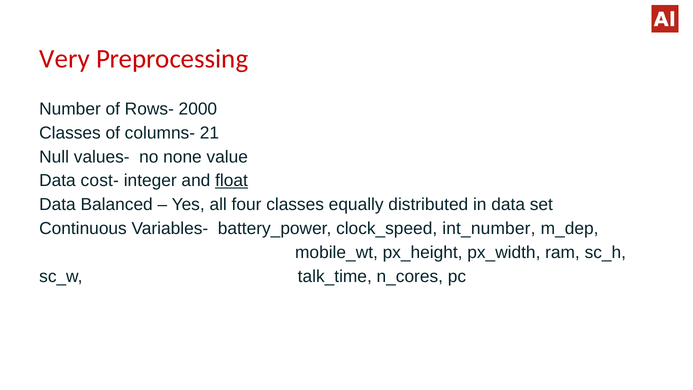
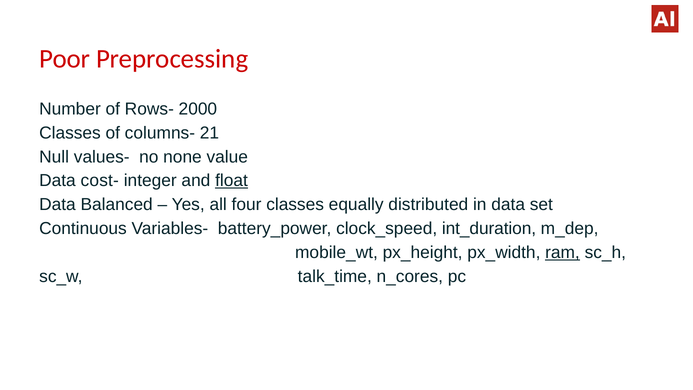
Very: Very -> Poor (65, 59)
int_number: int_number -> int_duration (489, 228)
ram underline: none -> present (563, 252)
